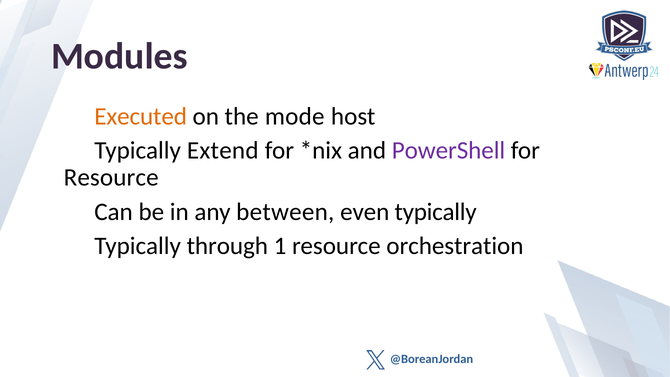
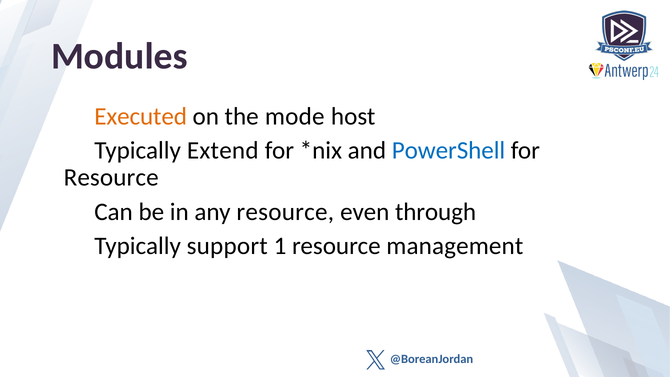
PowerShell colour: purple -> blue (448, 150)
any between: between -> resource (285, 212)
even typically: typically -> through (436, 212)
through: through -> support (227, 246)
orchestration: orchestration -> management (455, 246)
